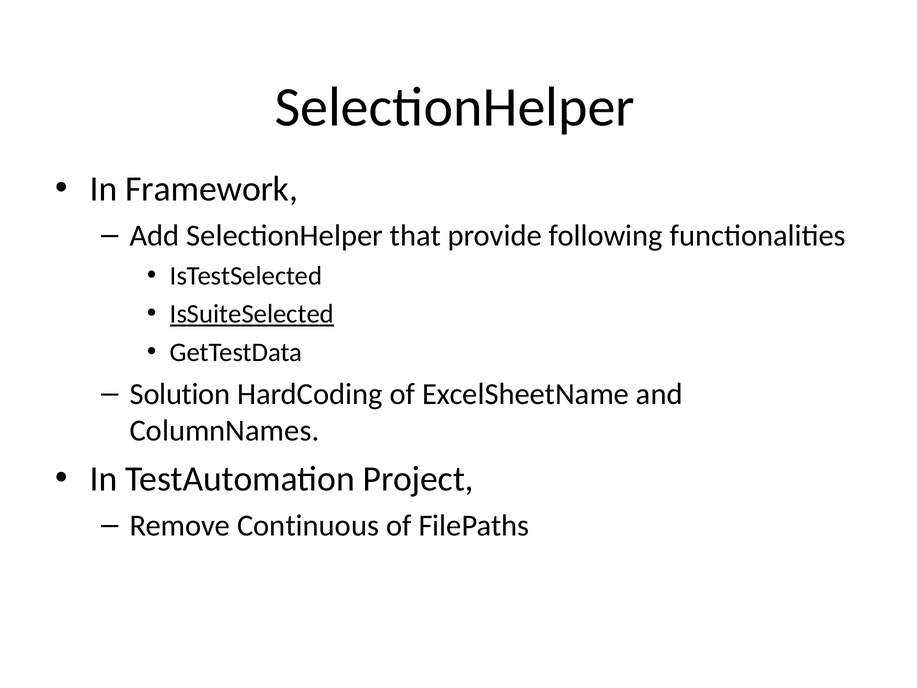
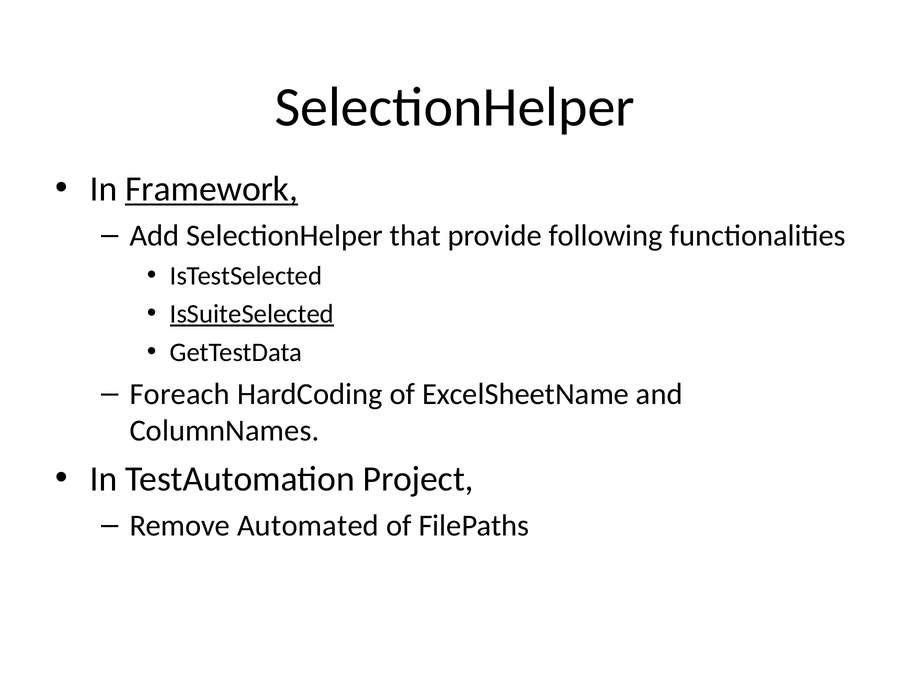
Framework underline: none -> present (212, 189)
Solution: Solution -> Foreach (180, 394)
Continuous: Continuous -> Automated (308, 525)
